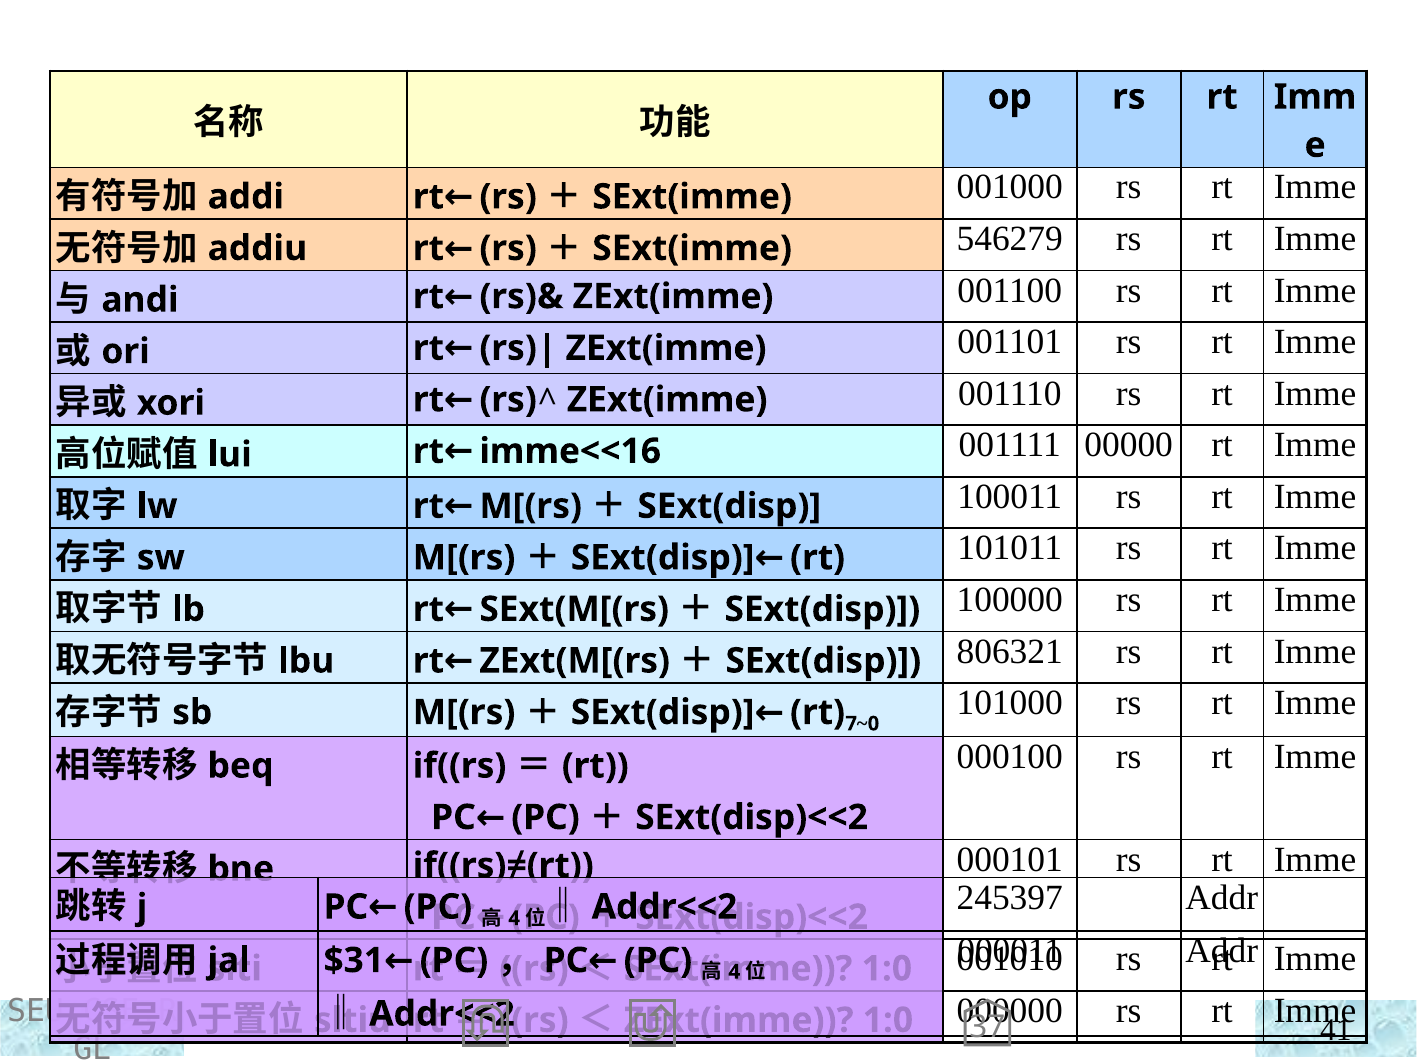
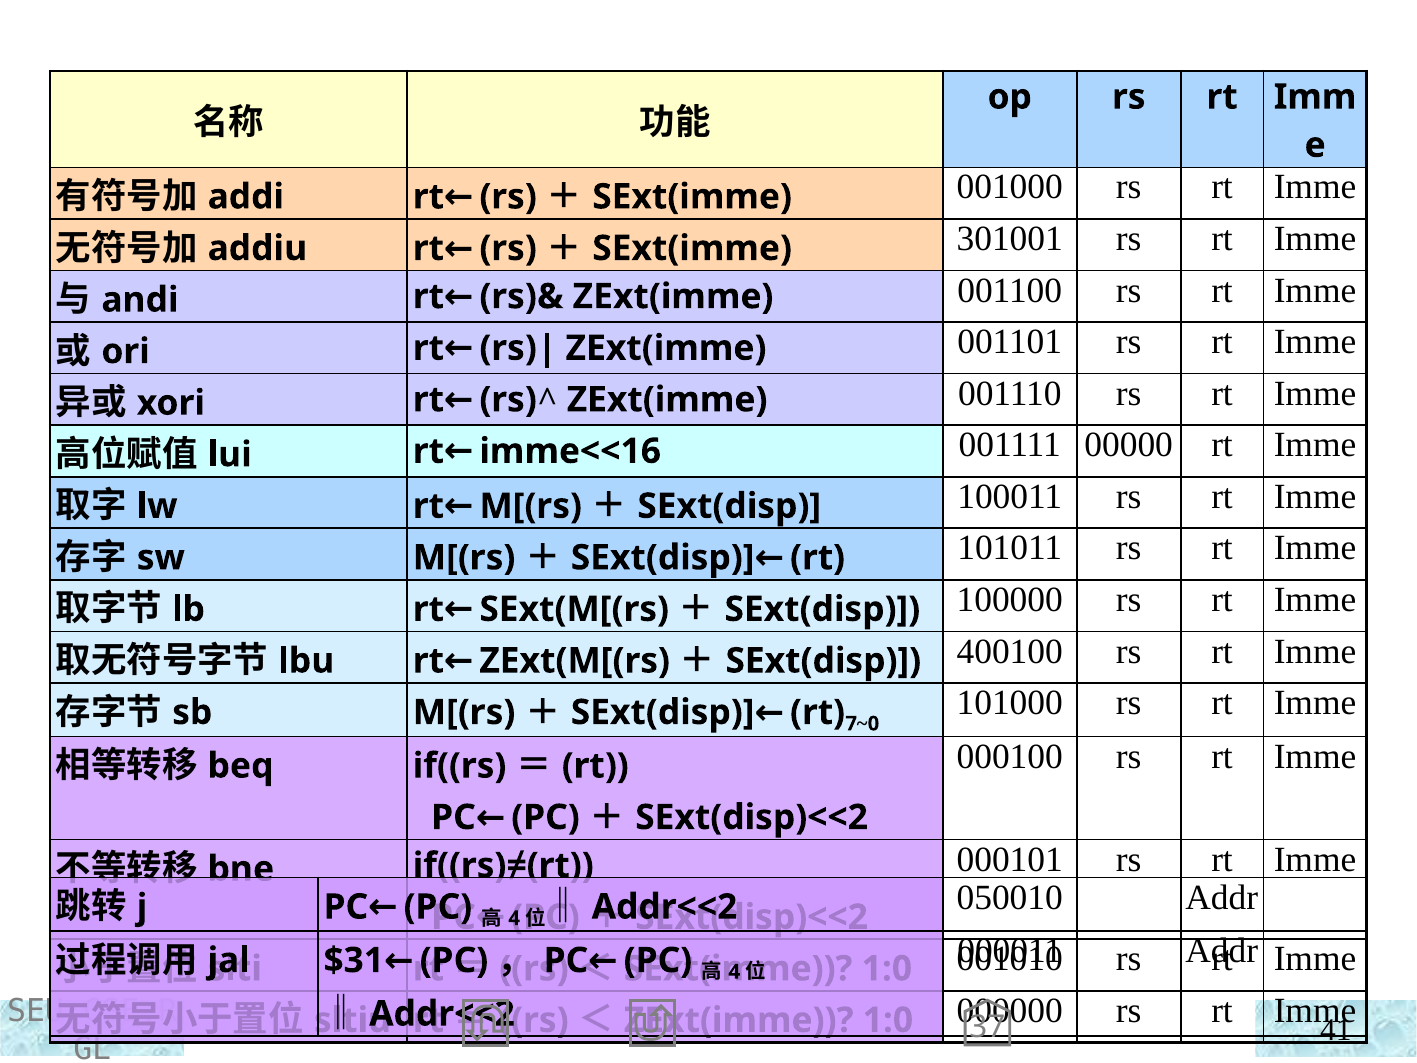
546279: 546279 -> 301001 (1010, 239)
806321: 806321 -> 400100 (1010, 651)
245397: 245397 -> 050010 (1010, 897)
